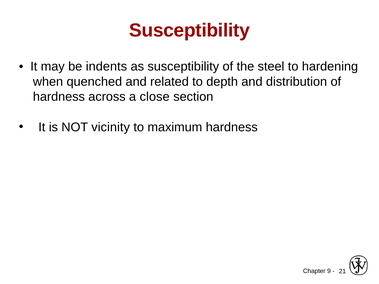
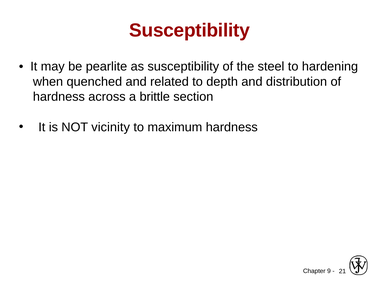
indents: indents -> pearlite (106, 67)
close: close -> brittle (155, 97)
